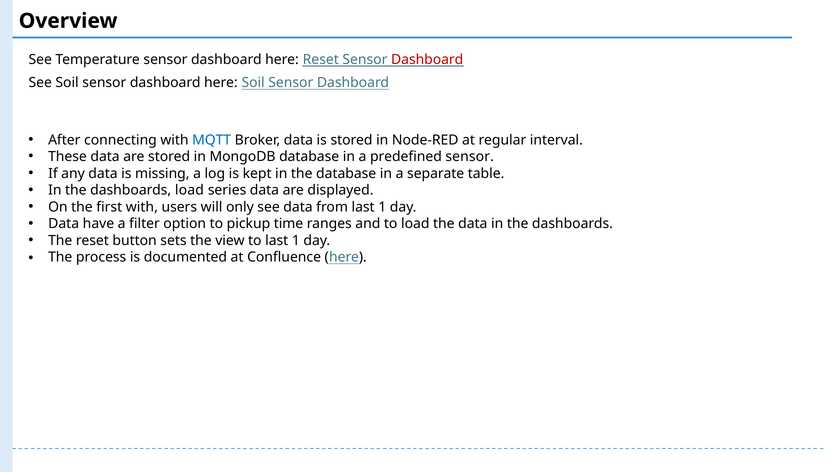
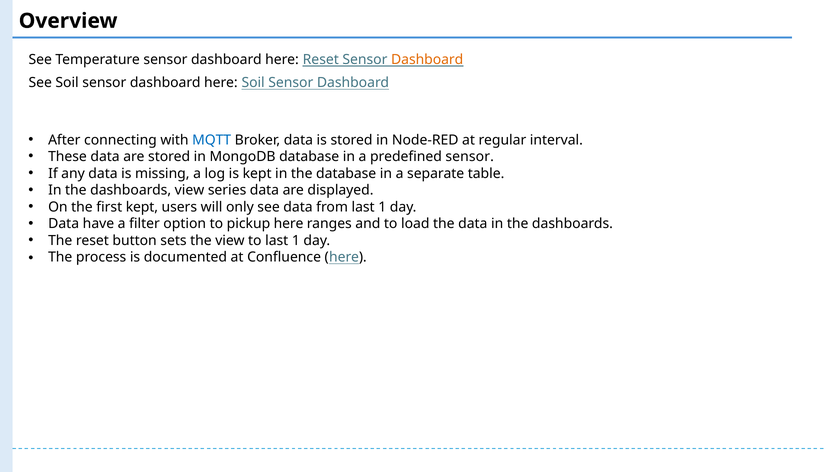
Dashboard colour: red -> orange (427, 60)
dashboards load: load -> view (189, 190)
first with: with -> kept (142, 207)
pickup time: time -> here (289, 224)
